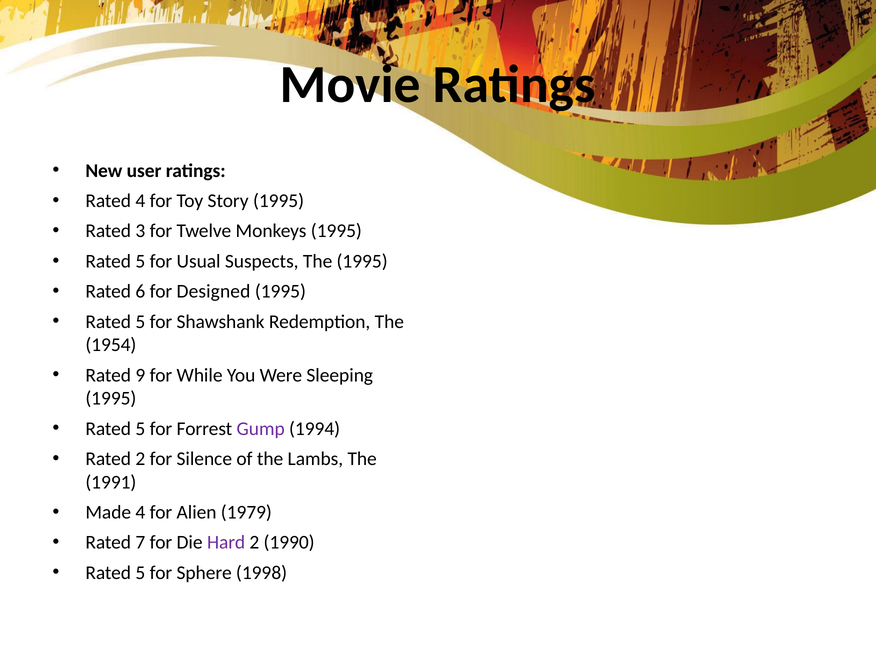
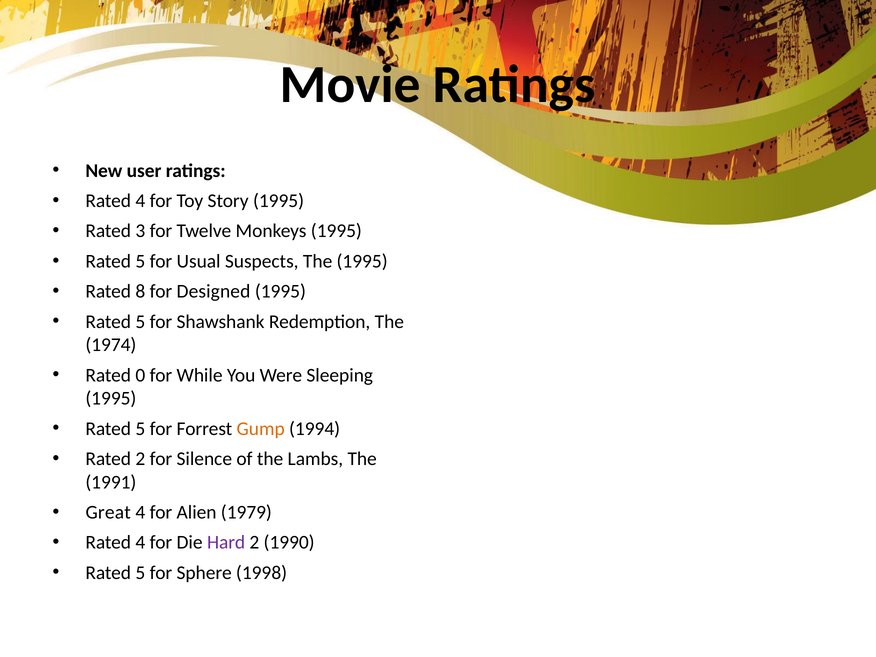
6: 6 -> 8 (140, 291)
1954: 1954 -> 1974 (111, 345)
9: 9 -> 0 (140, 375)
Gump colour: purple -> orange (261, 429)
Made: Made -> Great (108, 512)
7: 7 -> 4 (140, 543)
